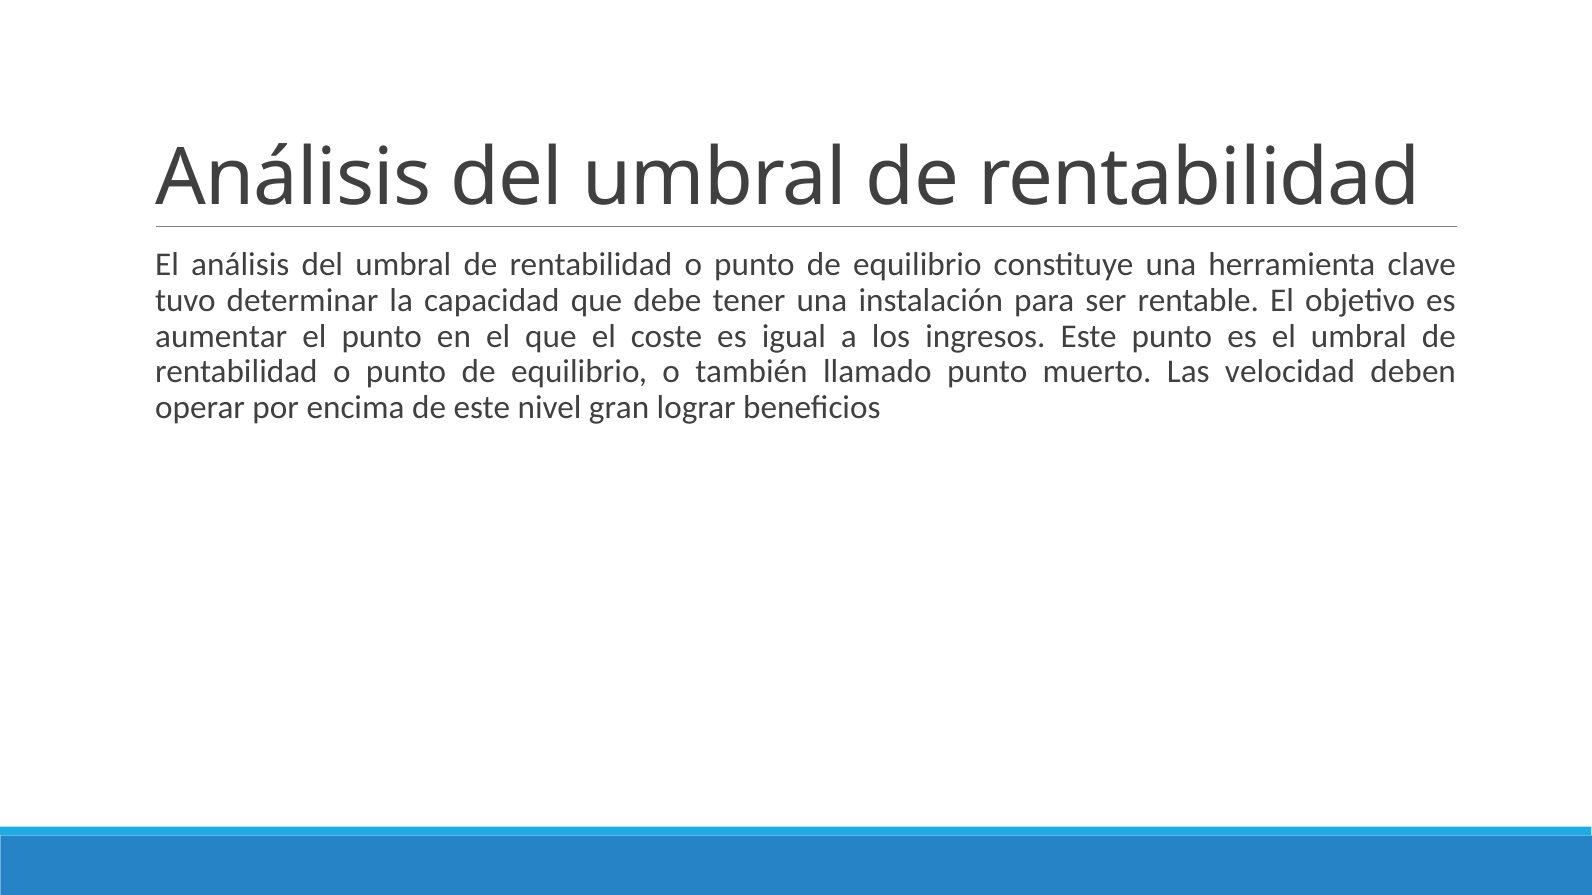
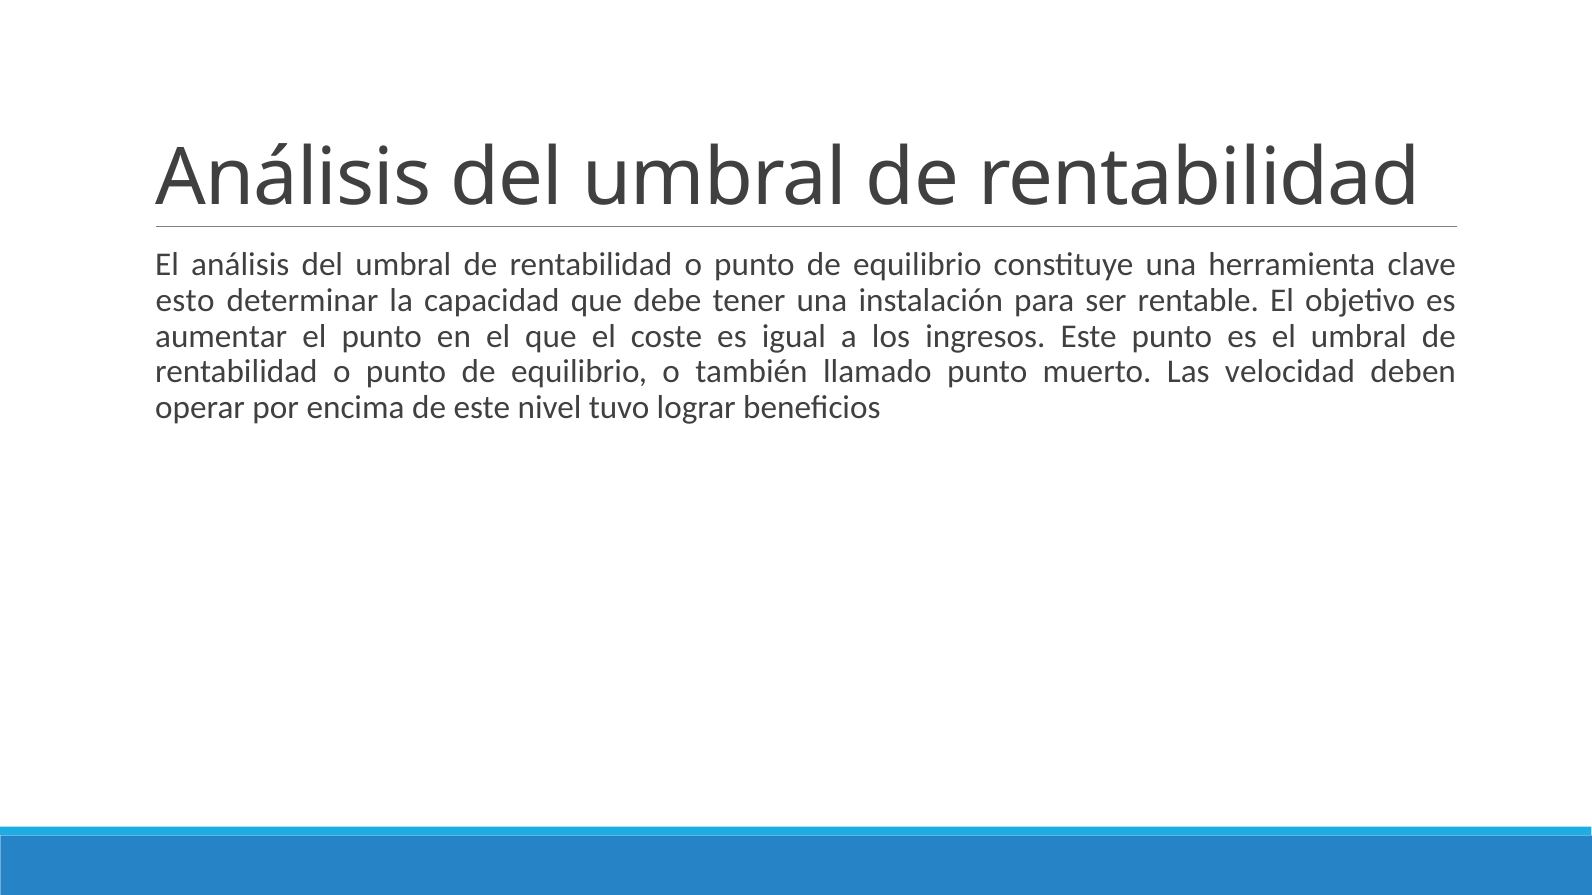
tuvo: tuvo -> esto (185, 301)
gran: gran -> tuvo (619, 408)
